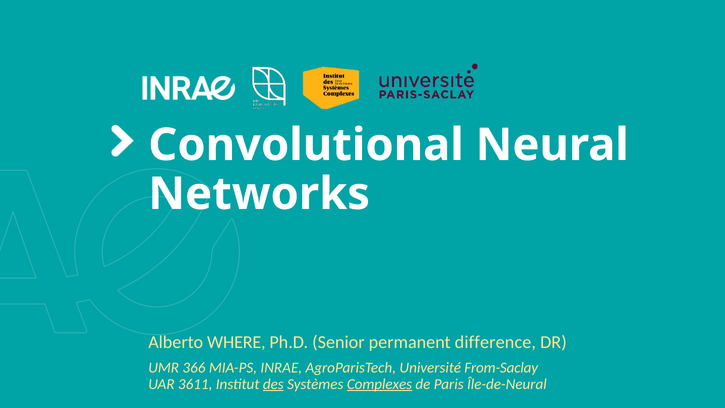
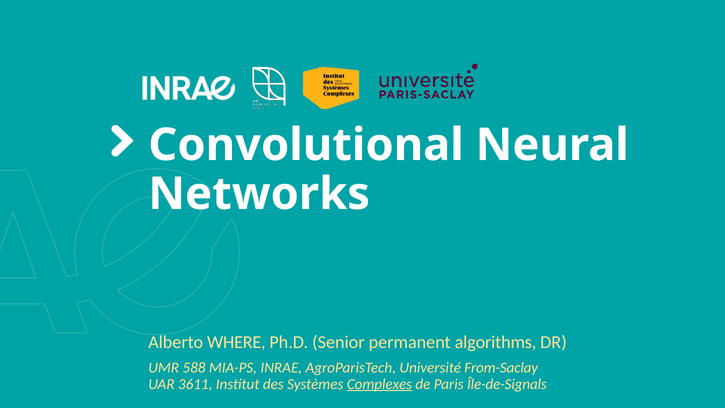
difference: difference -> algorithms (495, 342)
366: 366 -> 588 (194, 368)
des underline: present -> none (273, 384)
Île-de-Neural: Île-de-Neural -> Île-de-Signals (507, 384)
